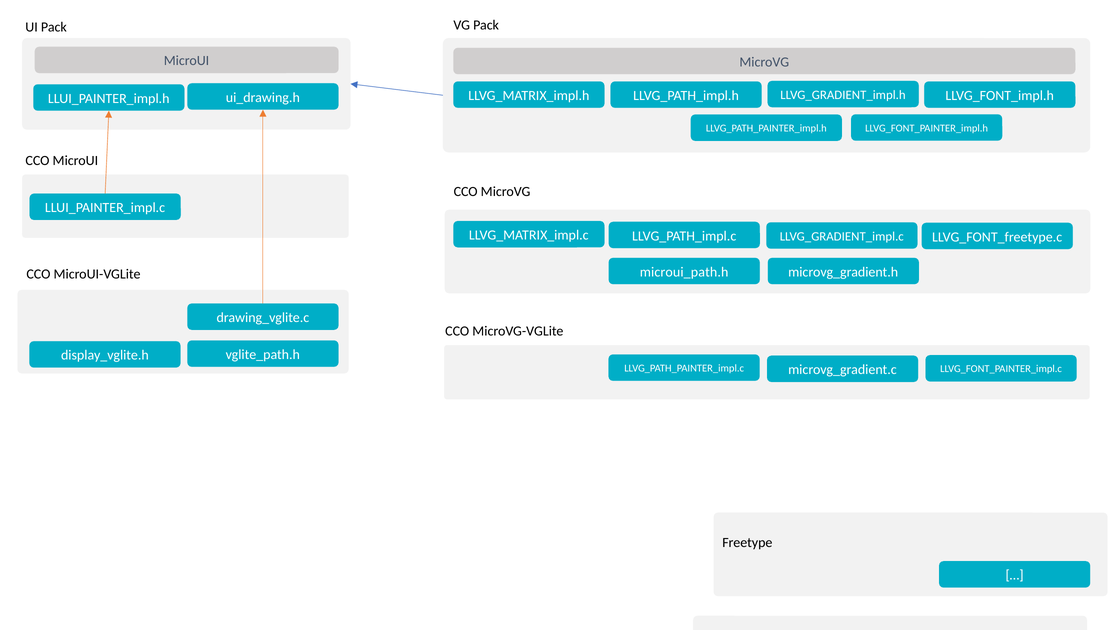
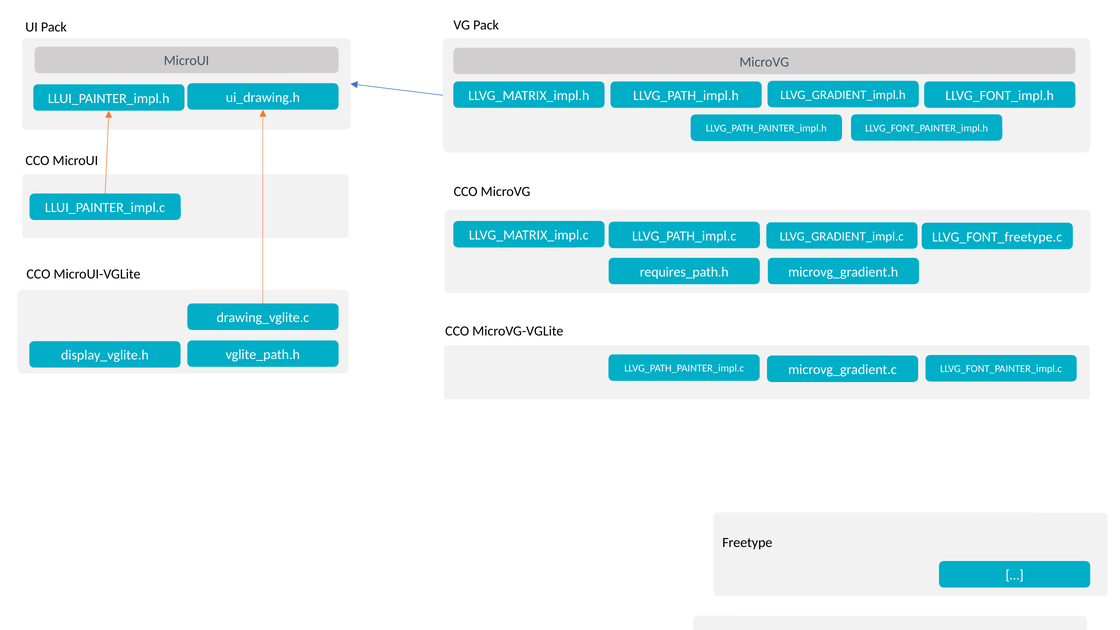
microui_path.h: microui_path.h -> requires_path.h (684, 272)
